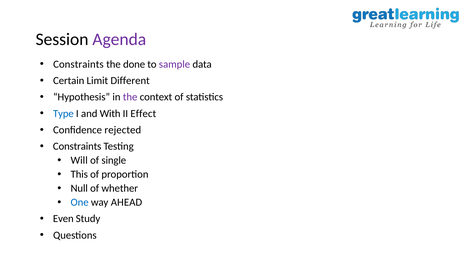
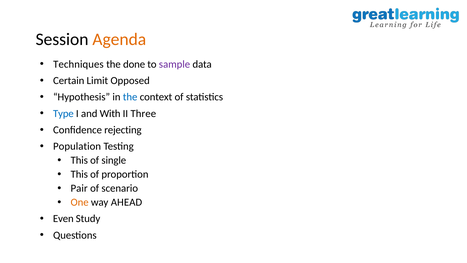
Agenda colour: purple -> orange (119, 39)
Constraints: Constraints -> Techniques (78, 64)
Different: Different -> Opposed (130, 81)
the colour: purple -> blue (130, 97)
Effect: Effect -> Three (143, 113)
rejected: rejected -> rejecting (123, 130)
Constraints: Constraints -> Population (77, 146)
Will: Will -> This (79, 160)
Null: Null -> Pair (79, 188)
whether: whether -> scenario (120, 188)
One colour: blue -> orange (80, 202)
